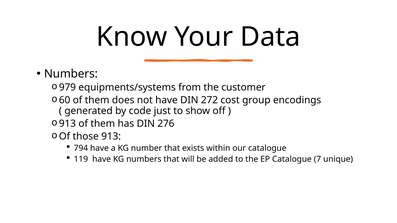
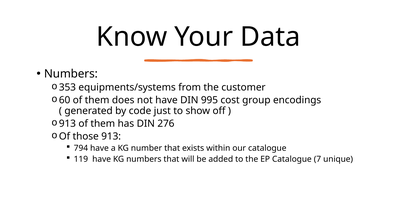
979: 979 -> 353 (67, 87)
272: 272 -> 995 (209, 100)
